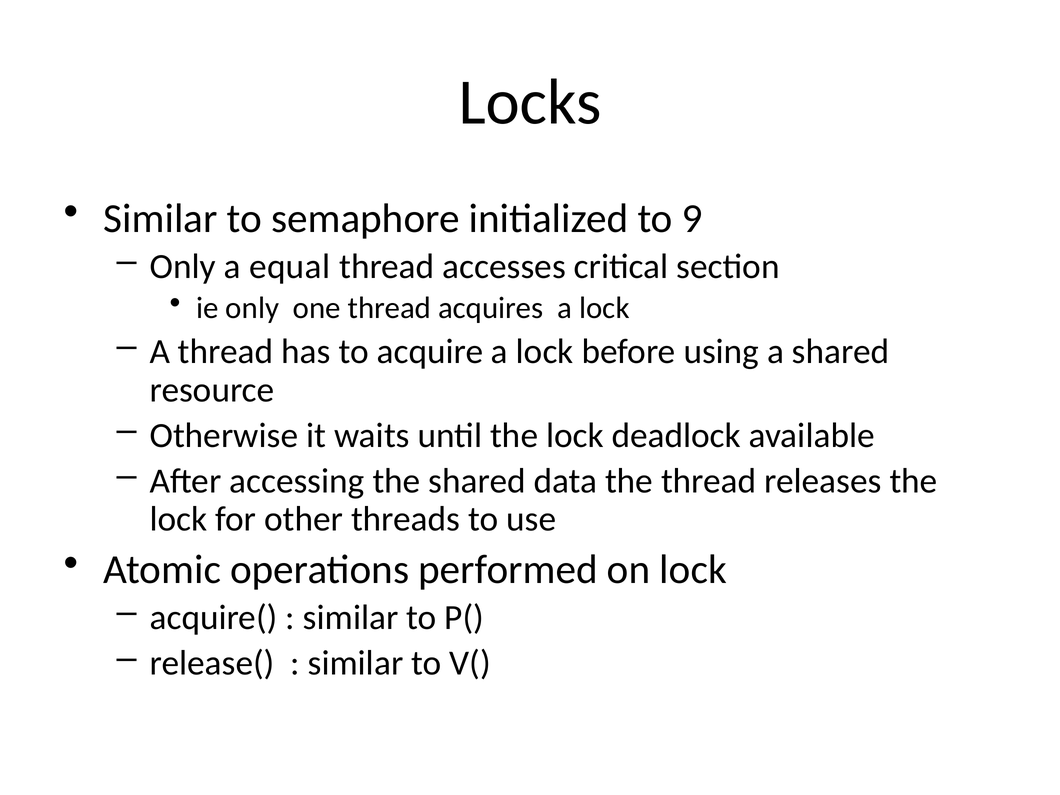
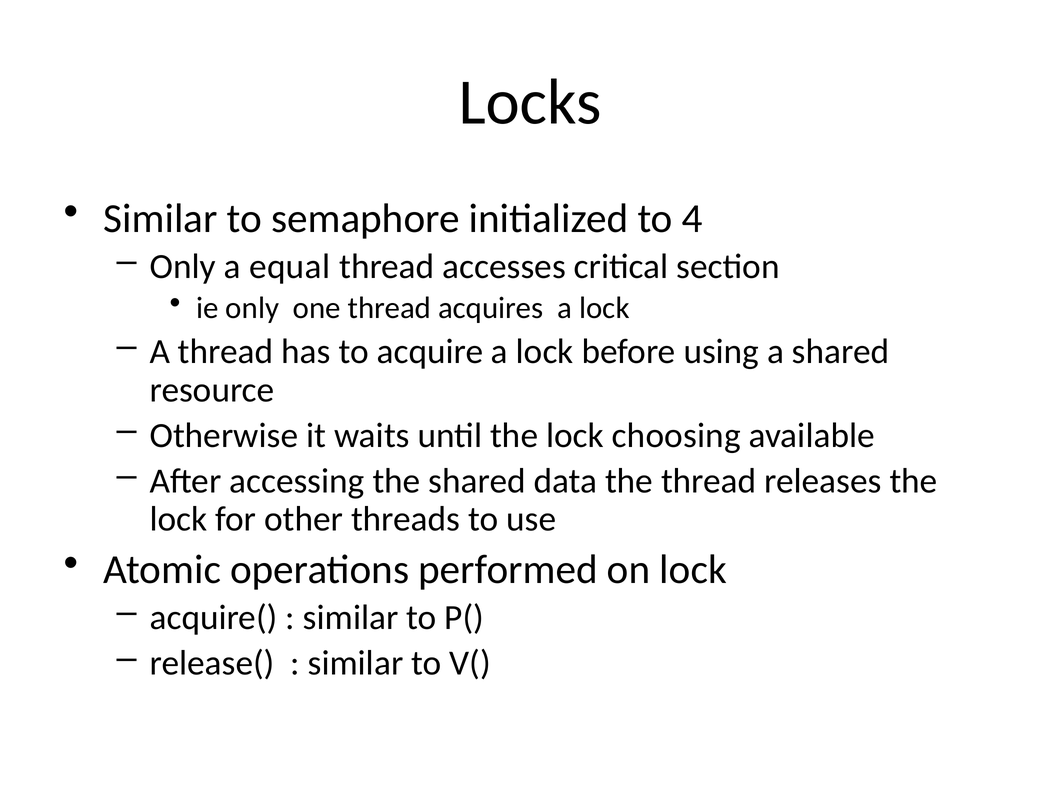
9: 9 -> 4 (692, 218)
deadlock: deadlock -> choosing (676, 435)
